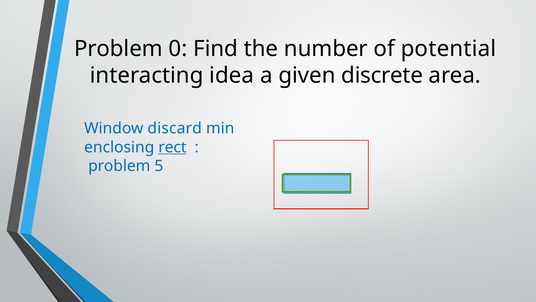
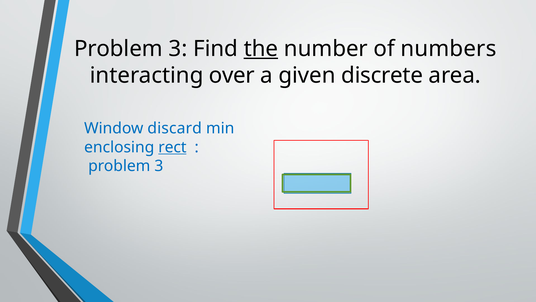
0: 0 -> 3 (178, 49)
the underline: none -> present (261, 49)
potential: potential -> numbers (449, 49)
idea: idea -> over (232, 75)
5: 5 -> 3 (159, 166)
